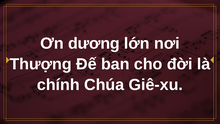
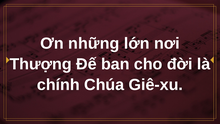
dương: dương -> những (94, 43)
